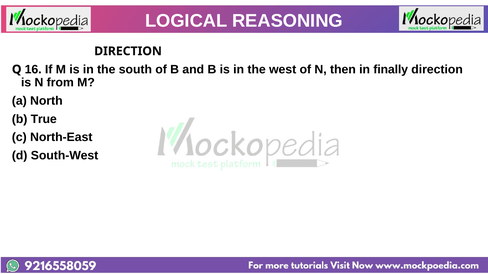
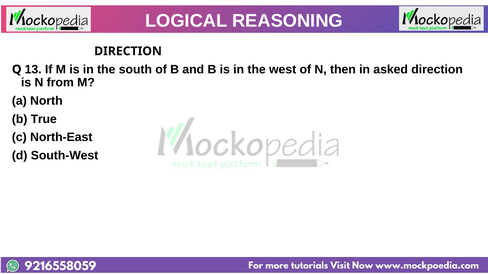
16: 16 -> 13 (33, 70)
finally: finally -> asked (391, 70)
